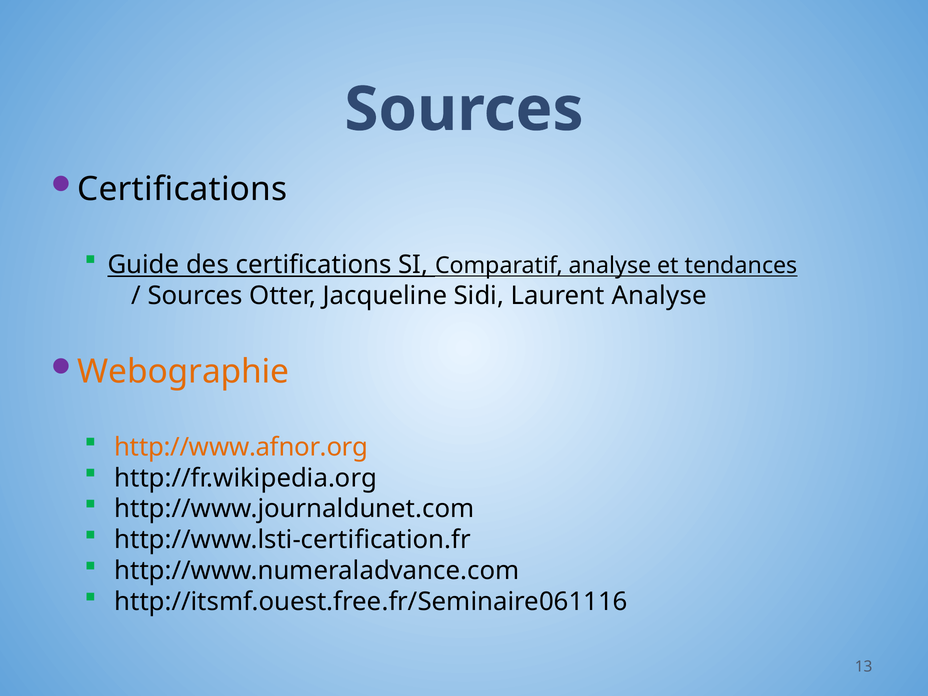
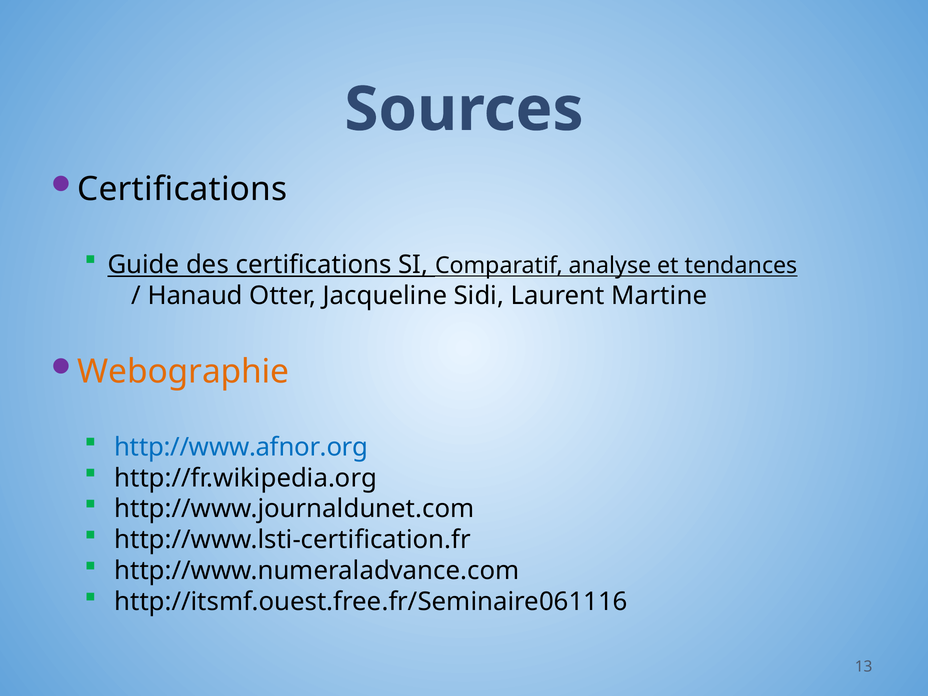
Sources: Sources -> Hanaud (195, 296)
Laurent Analyse: Analyse -> Martine (659, 296)
http://www.afnor.org colour: orange -> blue (241, 447)
